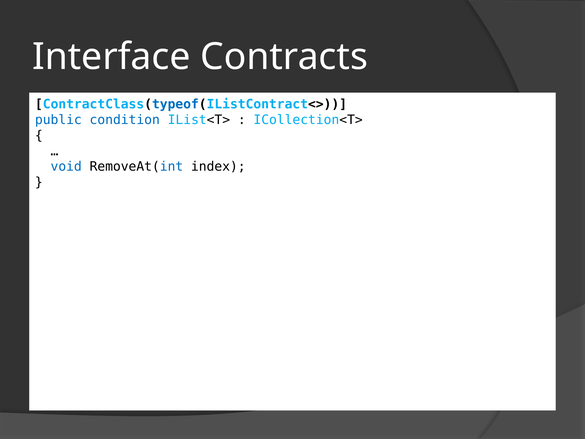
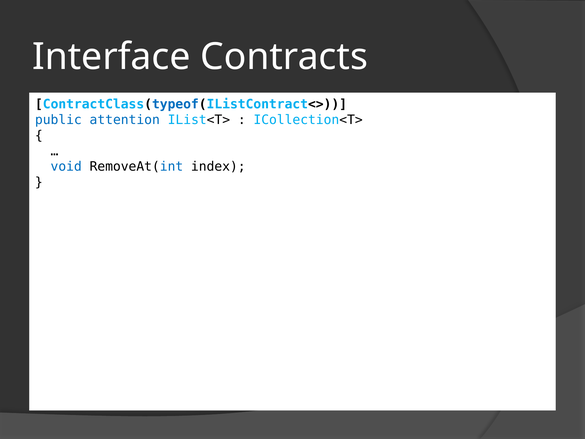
condition: condition -> attention (125, 120)
